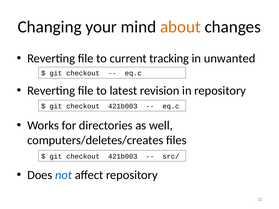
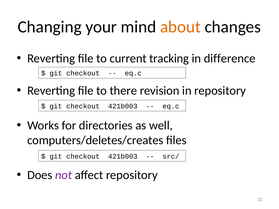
unwanted: unwanted -> difference (230, 59)
latest: latest -> there (123, 91)
not colour: blue -> purple (64, 175)
